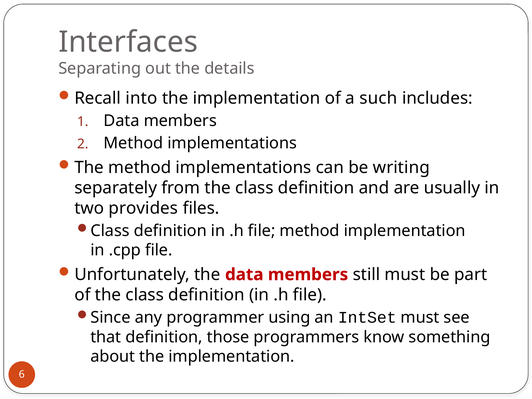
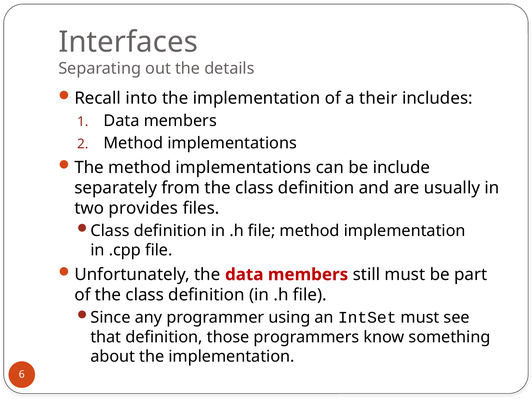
such: such -> their (378, 98)
writing: writing -> include (401, 167)
